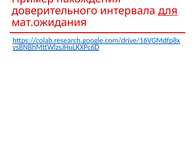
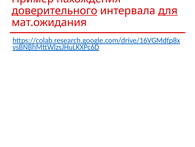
доверительного underline: none -> present (55, 11)
